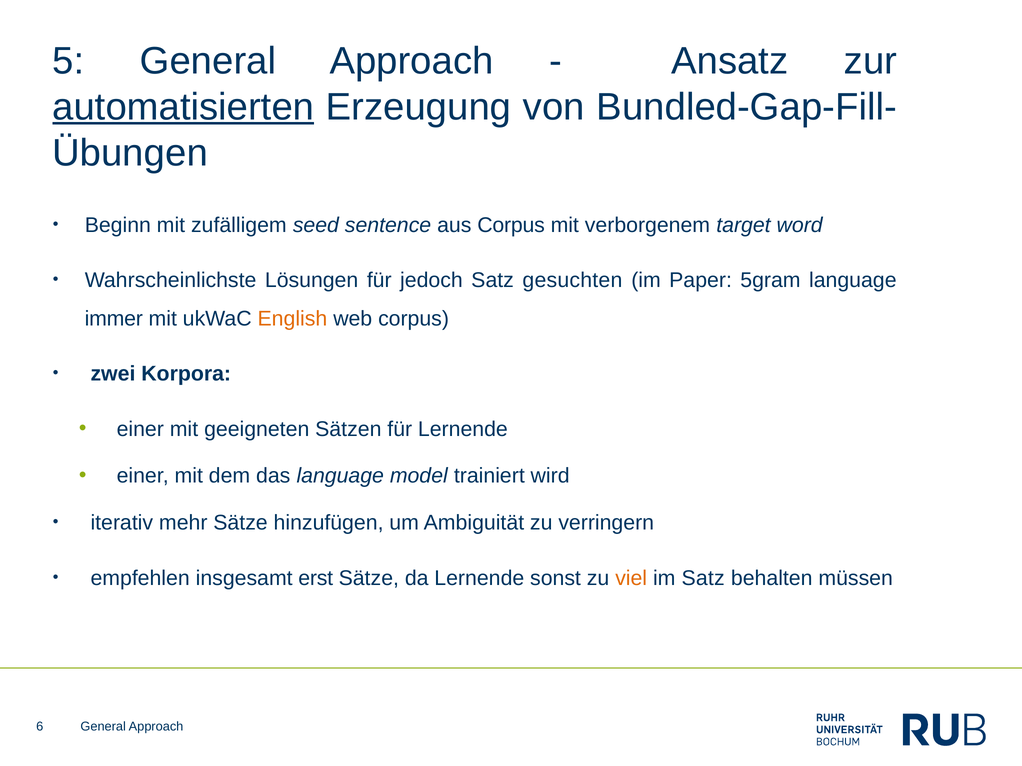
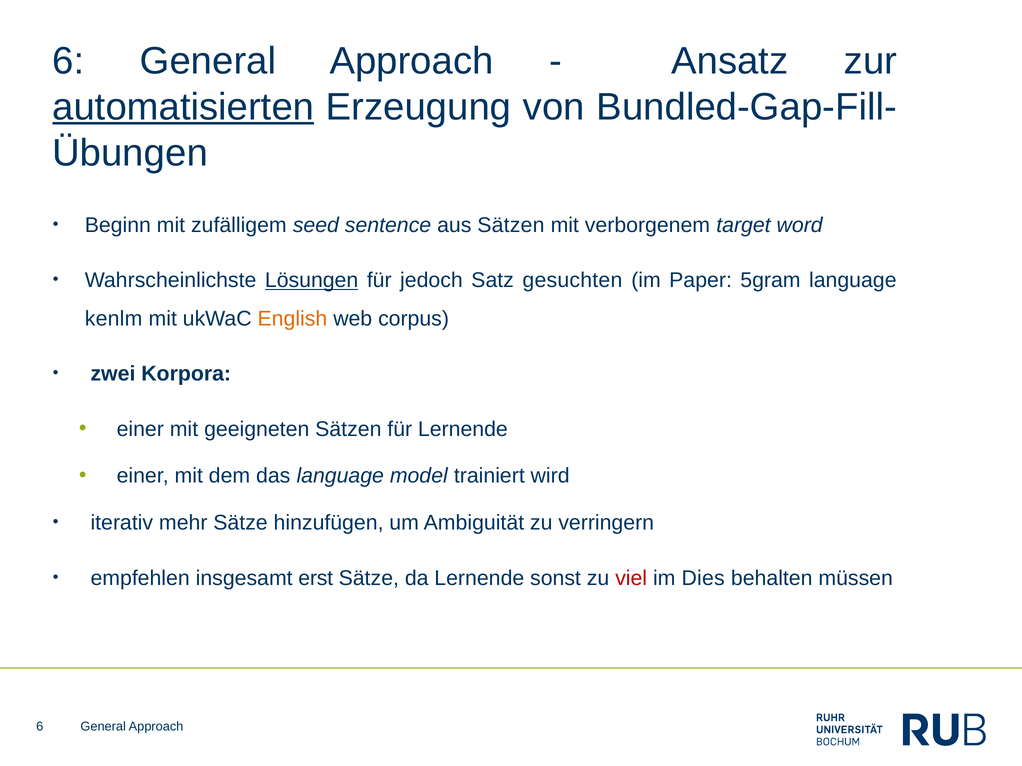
5: 5 -> 6 (68, 61)
aus Corpus: Corpus -> Sätzen (511, 225)
Lösungen underline: none -> present (312, 280)
immer: immer -> kenlm (114, 319)
viel colour: orange -> red (631, 578)
im Satz: Satz -> Dies (703, 578)
